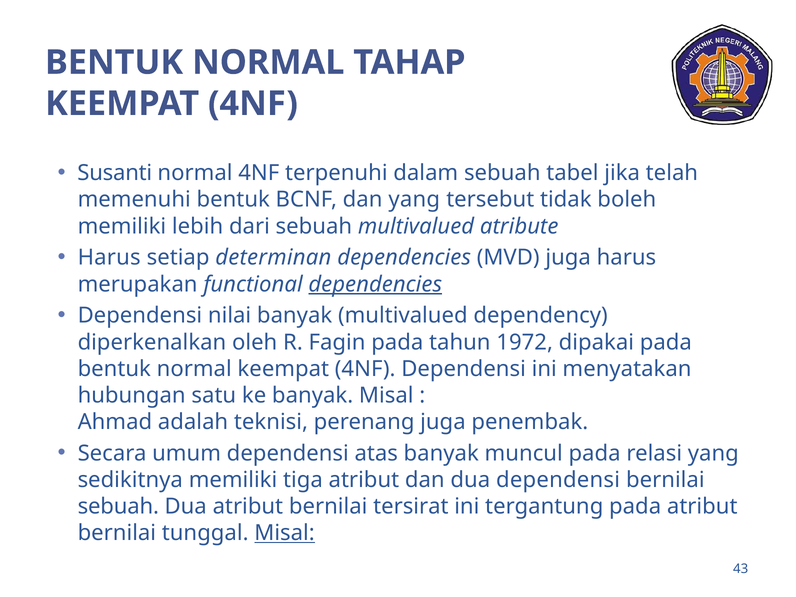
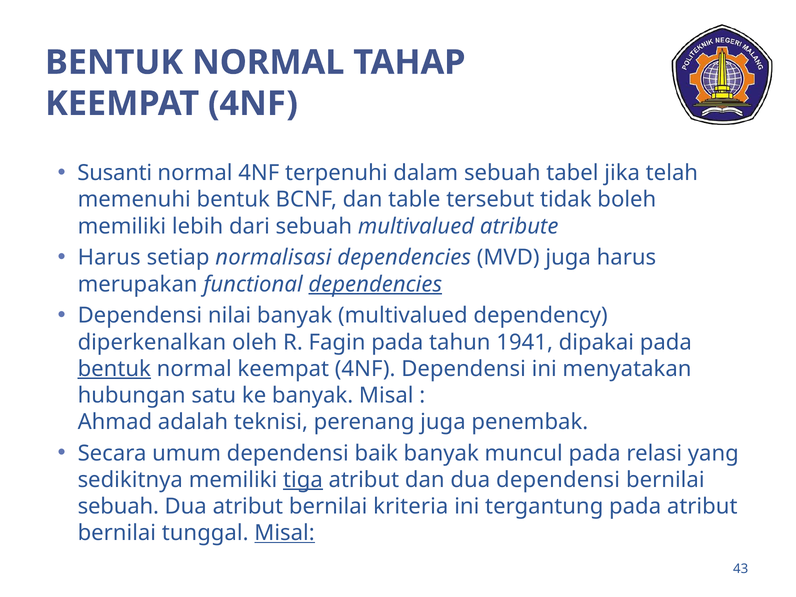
dan yang: yang -> table (414, 200)
determinan: determinan -> normalisasi (273, 258)
1972: 1972 -> 1941 (525, 342)
bentuk underline: none -> present (114, 369)
atas: atas -> baik (376, 453)
tiga underline: none -> present (303, 480)
tersirat: tersirat -> kriteria (411, 506)
